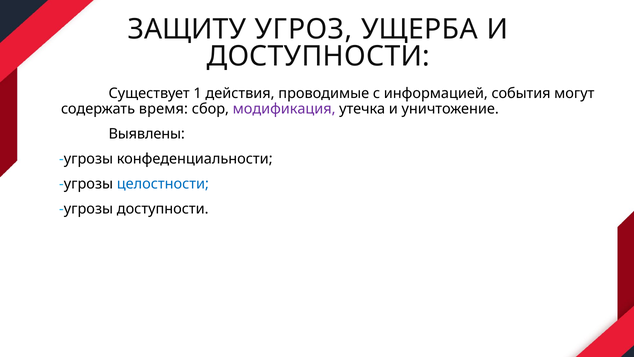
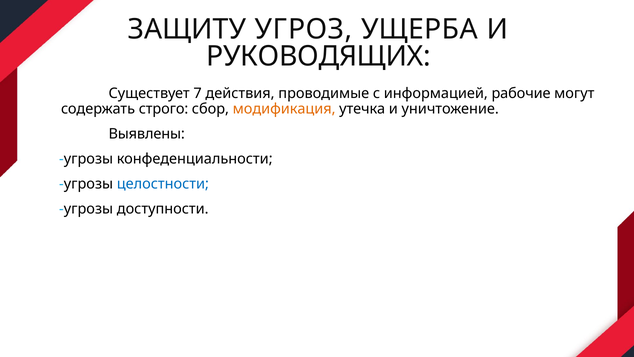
ДОСТУПНОСТИ: ДОСТУПНОСТИ -> РУКОВОДЯЩИХ (319, 56)
1: 1 -> 7 (198, 93)
события: события -> рабочие (521, 93)
время: время -> строго (164, 109)
модификация colour: purple -> orange (284, 109)
